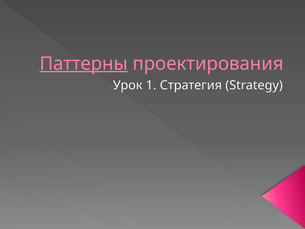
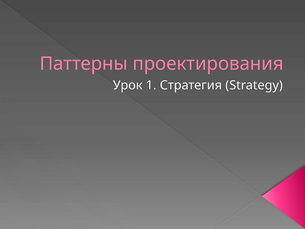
Паттерны underline: present -> none (84, 64)
